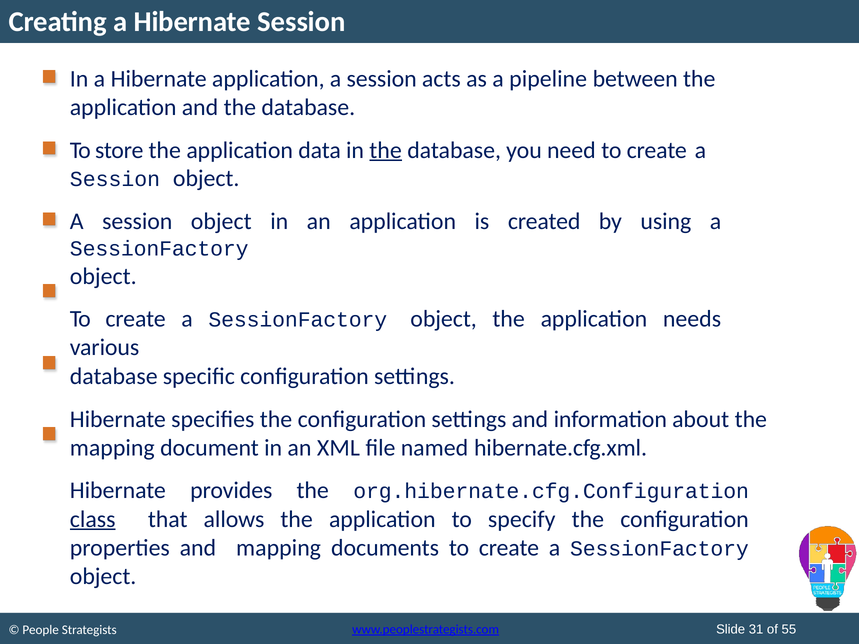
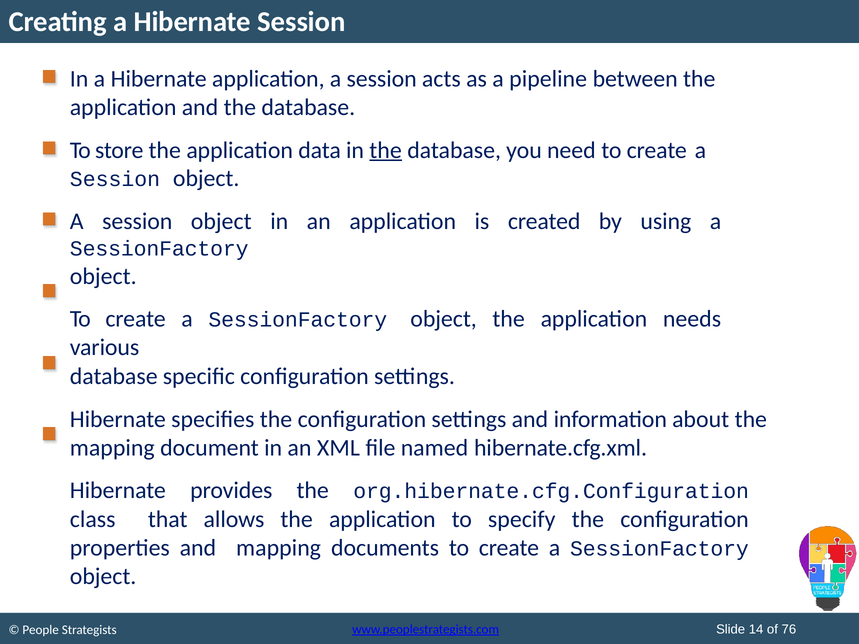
class underline: present -> none (93, 519)
31: 31 -> 14 (756, 630)
55: 55 -> 76 (789, 630)
